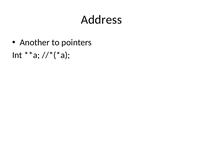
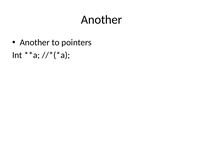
Address: Address -> Another (101, 20)
